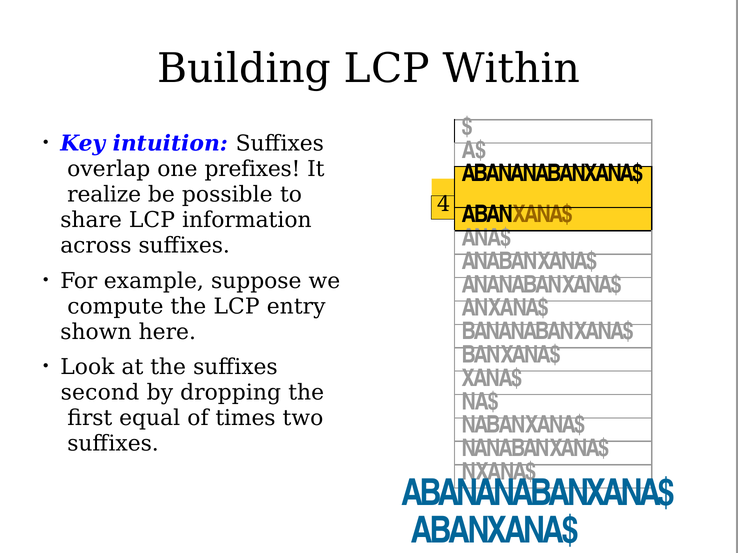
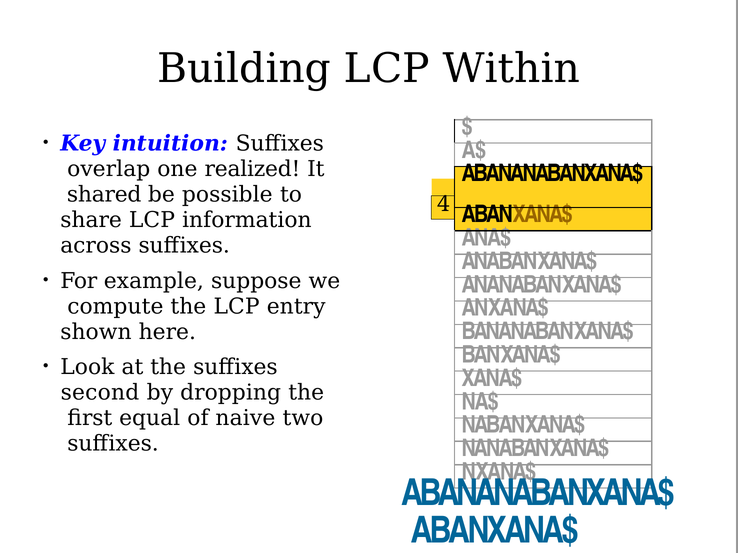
prefixes: prefixes -> realized (252, 169)
realize: realize -> shared (104, 195)
times: times -> naive (245, 419)
